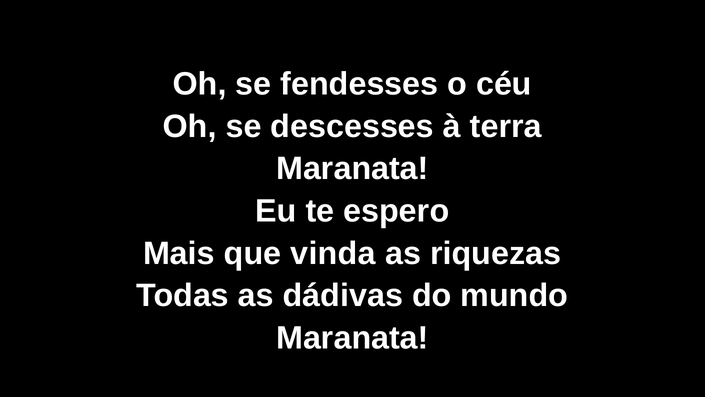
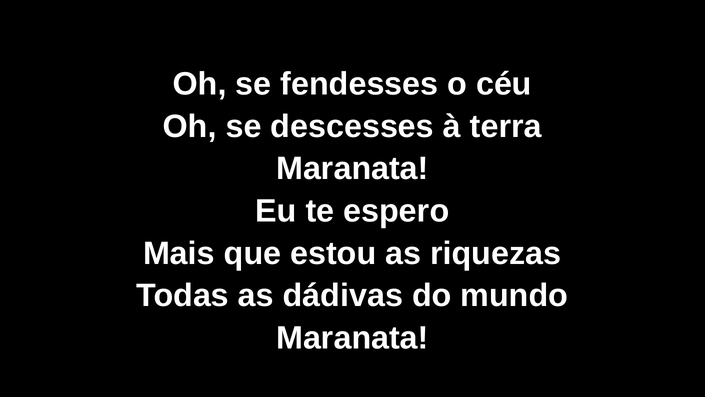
vinda: vinda -> estou (333, 253)
